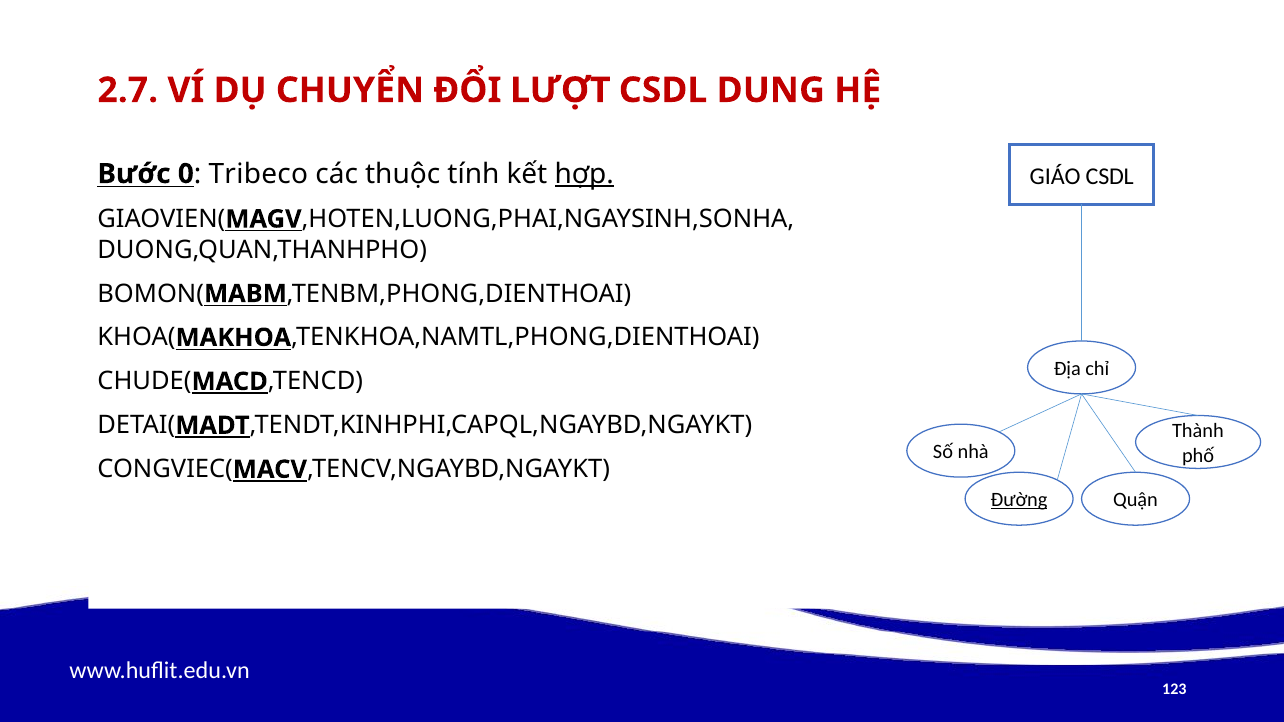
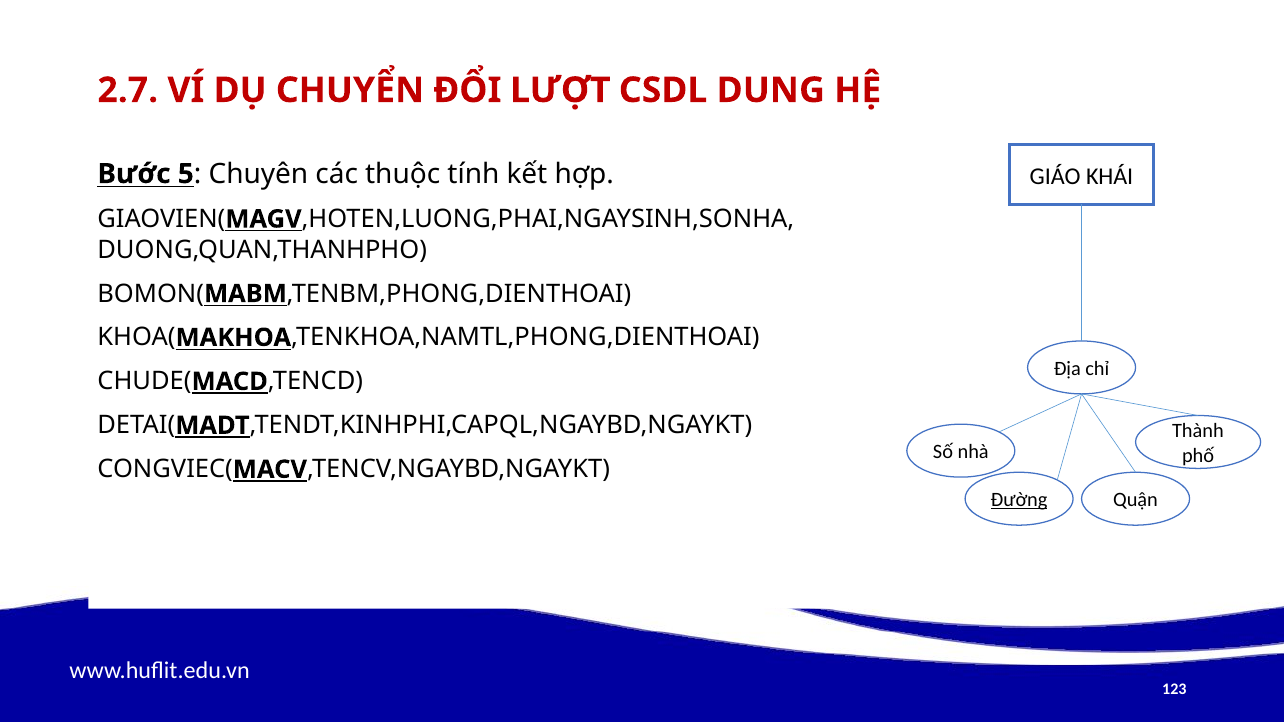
GIÁO CSDL: CSDL -> KHÁI (1110, 176)
0: 0 -> 5 (186, 174)
Tribeco: Tribeco -> Chuyên (258, 174)
hợp underline: present -> none (584, 174)
